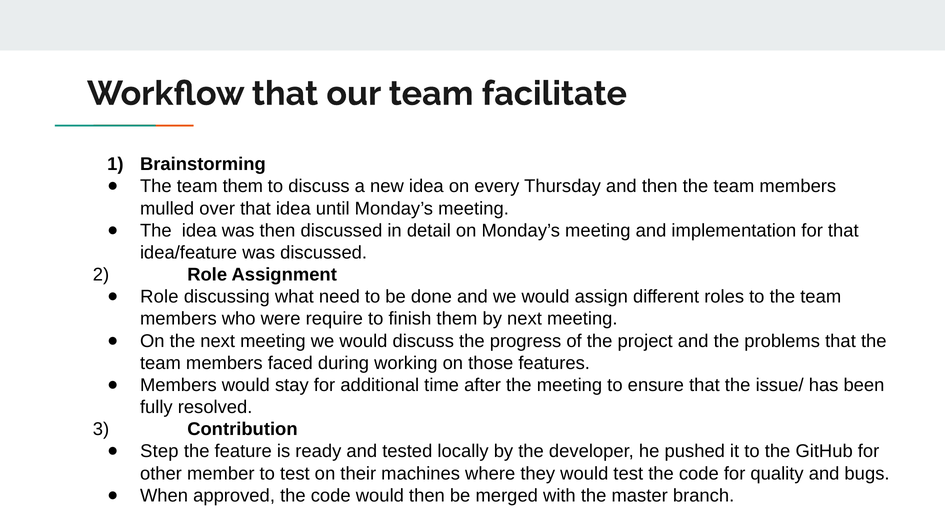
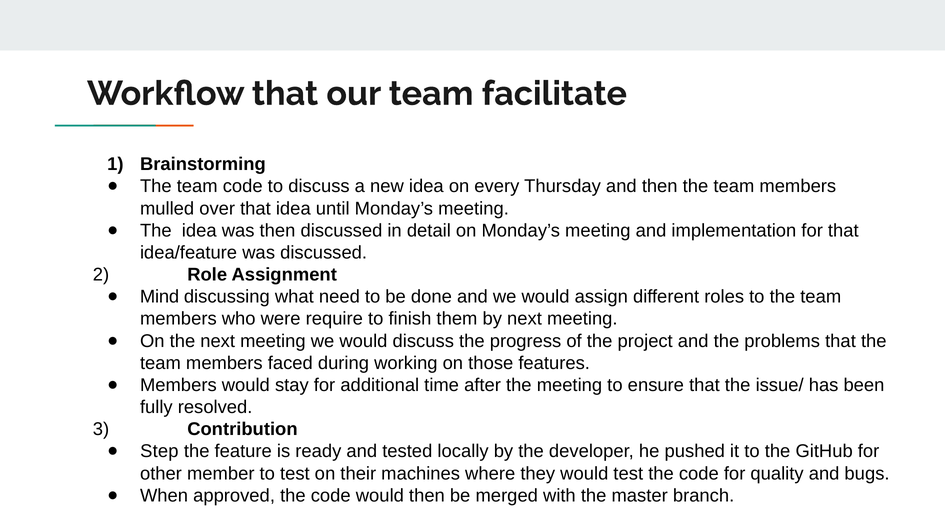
team them: them -> code (243, 186)
Role: Role -> Mind (160, 297)
